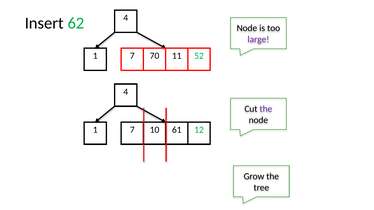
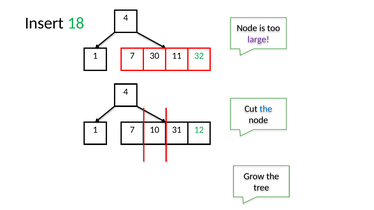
62: 62 -> 18 (76, 23)
70: 70 -> 30 (155, 56)
52: 52 -> 32 (199, 56)
the colour: purple -> blue (266, 109)
61: 61 -> 31 (177, 130)
